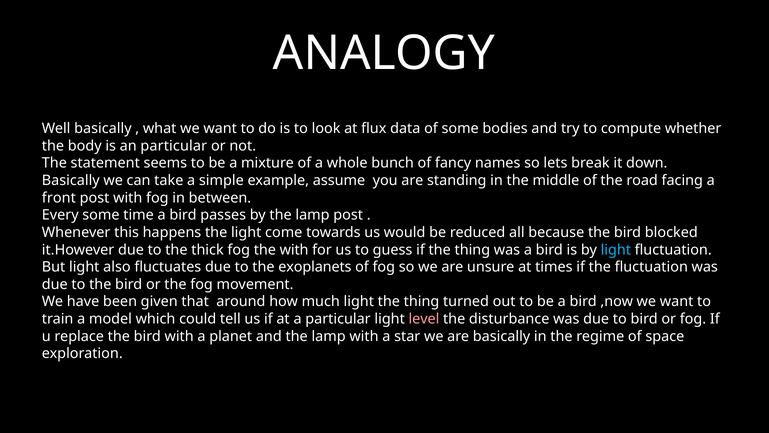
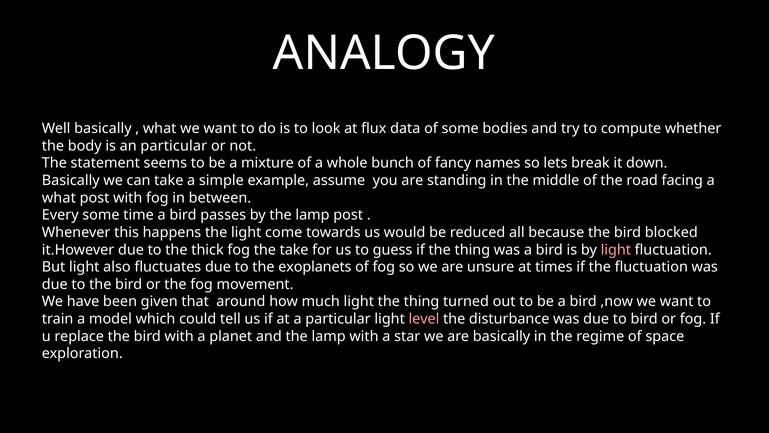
front: front -> what (59, 198)
the with: with -> take (294, 250)
light colour: light blue -> pink (616, 250)
